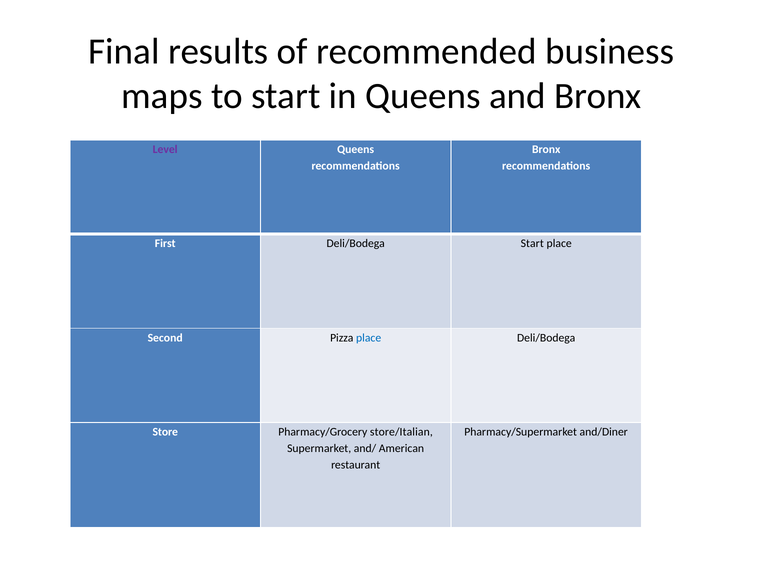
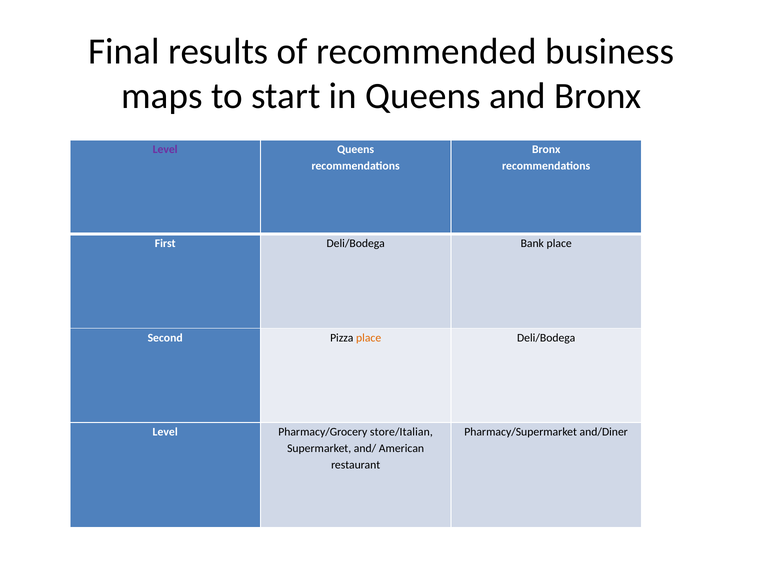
Deli/Bodega Start: Start -> Bank (532, 244)
place colour: blue -> orange (369, 338)
Store: Store -> Level (165, 432)
